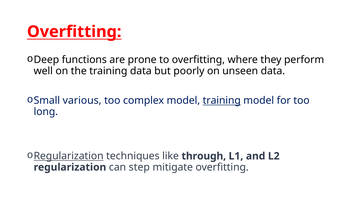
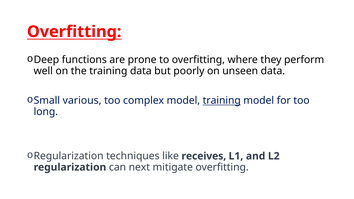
Regularization underline: present -> none (69, 156)
through: through -> receives (204, 156)
step: step -> next (139, 167)
